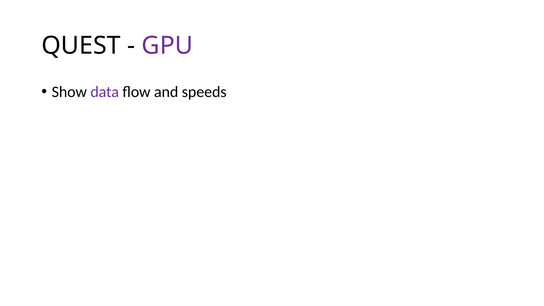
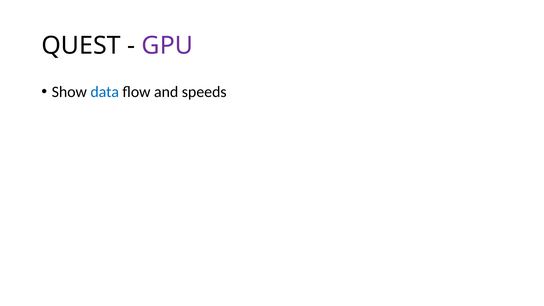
data colour: purple -> blue (105, 92)
